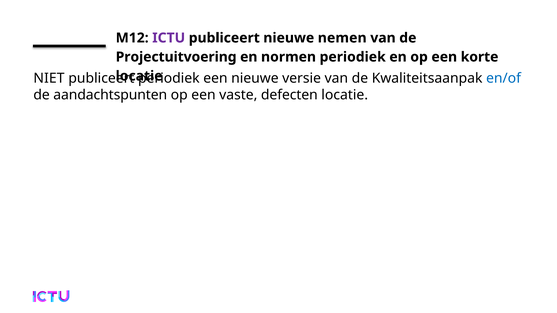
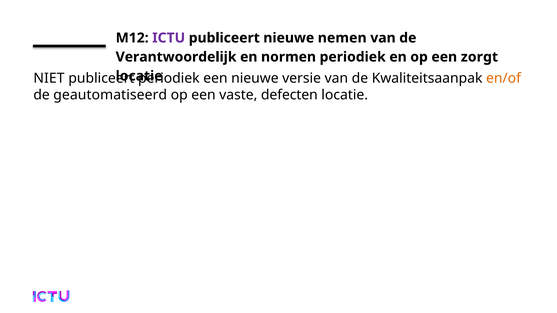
Projectuitvoering: Projectuitvoering -> Verantwoordelijk (176, 57)
korte: korte -> zorgt (479, 57)
en/of colour: blue -> orange (504, 78)
aandachtspunten: aandachtspunten -> geautomatiseerd (110, 95)
